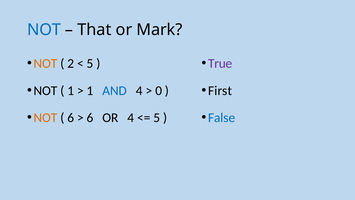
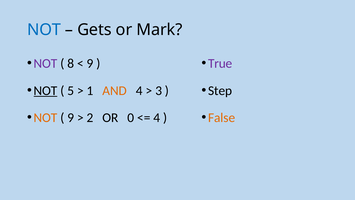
That: That -> Gets (94, 30)
NOT colour: orange -> purple (46, 63)
2: 2 -> 8 (71, 63)
5: 5 -> 9 (90, 63)
NOT underline: none -> present (46, 90)
1: 1 -> 5 (71, 90)
AND colour: blue -> orange (115, 90)
0: 0 -> 3 (159, 90)
First: First -> Step (220, 90)
6: 6 -> 9 (71, 118)
6: 6 -> 2 (90, 118)
OR 4: 4 -> 0 (131, 118)
5: 5 -> 4 (157, 118)
False colour: blue -> orange (222, 118)
